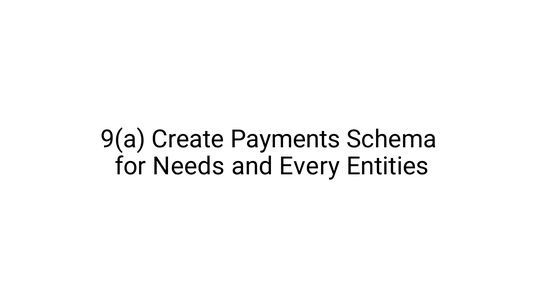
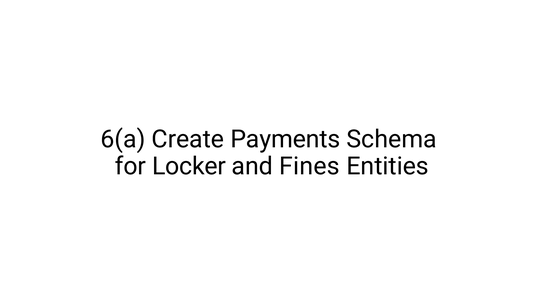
9(a: 9(a -> 6(a (123, 139)
Needs: Needs -> Locker (189, 166)
Every: Every -> Fines (310, 166)
